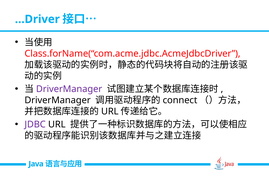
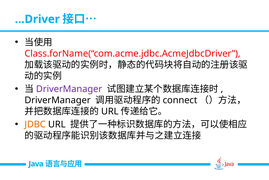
JDBC colour: purple -> orange (35, 124)
